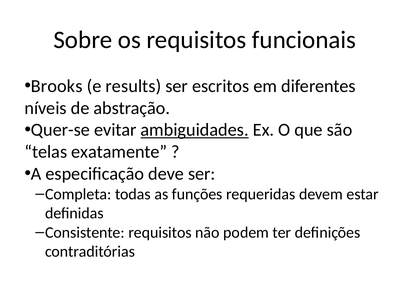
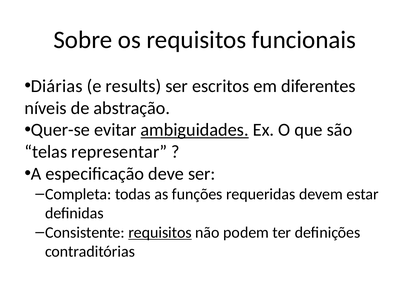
Brooks: Brooks -> Diárias (57, 86)
exatamente: exatamente -> representar (119, 152)
requisitos underline: none -> present (160, 232)
